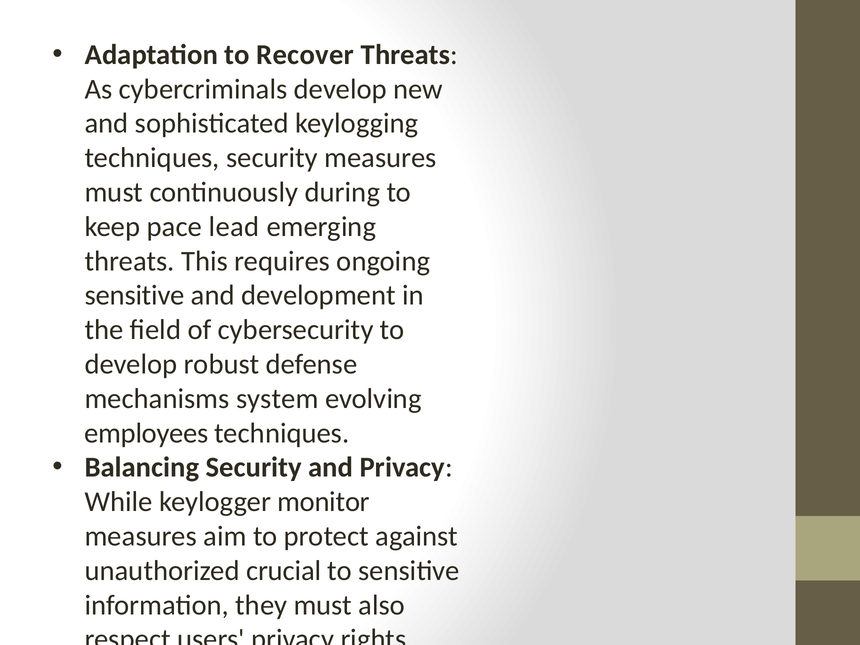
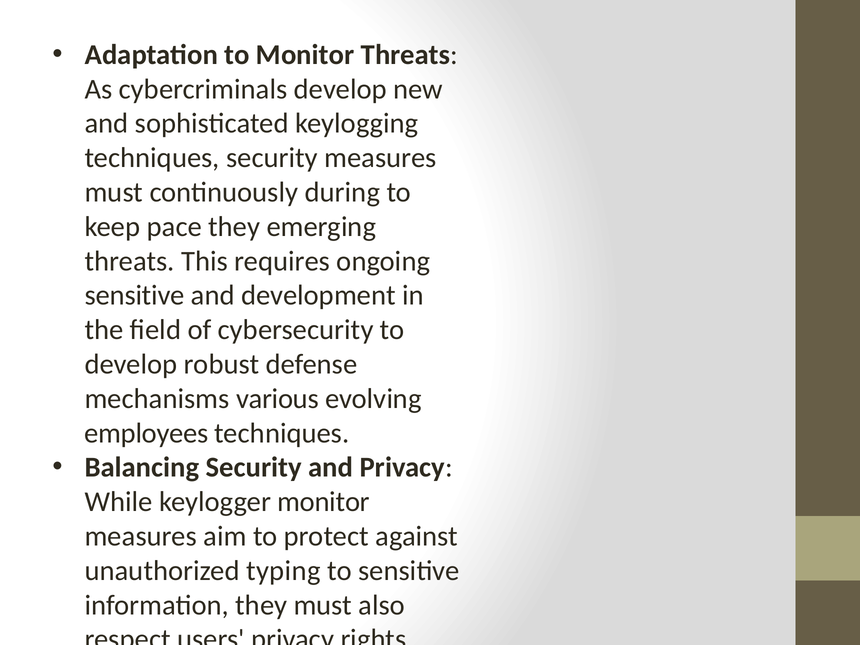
to Recover: Recover -> Monitor (305, 55)
pace lead: lead -> they (234, 227)
system: system -> various (277, 399)
crucial: crucial -> typing (283, 571)
